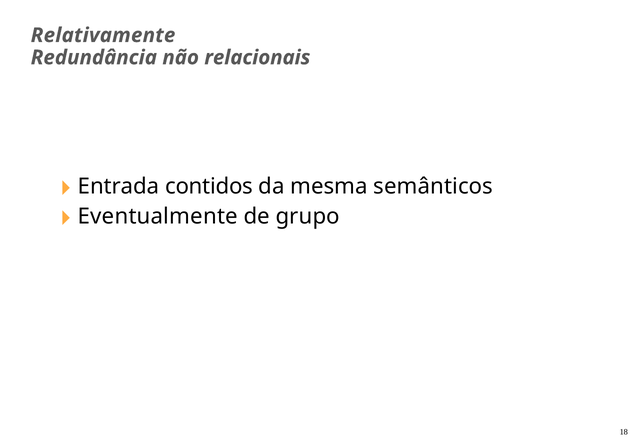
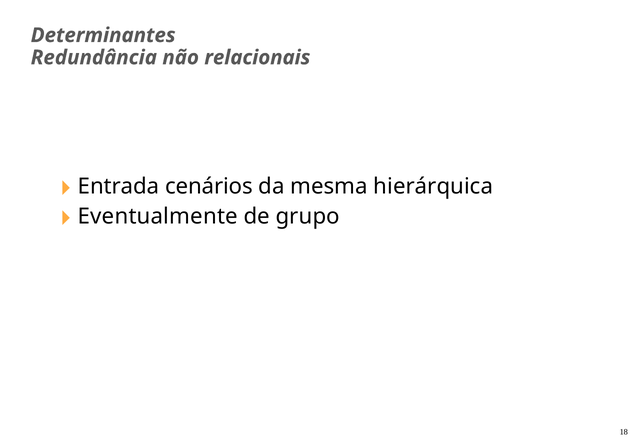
Relativamente: Relativamente -> Determinantes (103, 35)
contidos: contidos -> cenários (209, 187)
semânticos: semânticos -> hierárquica (433, 187)
